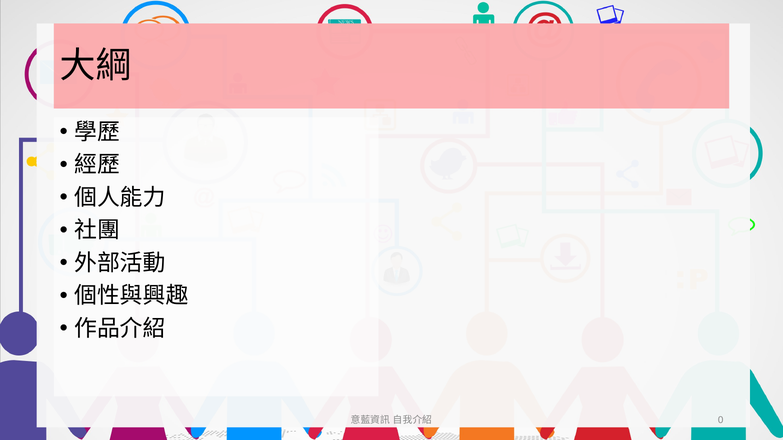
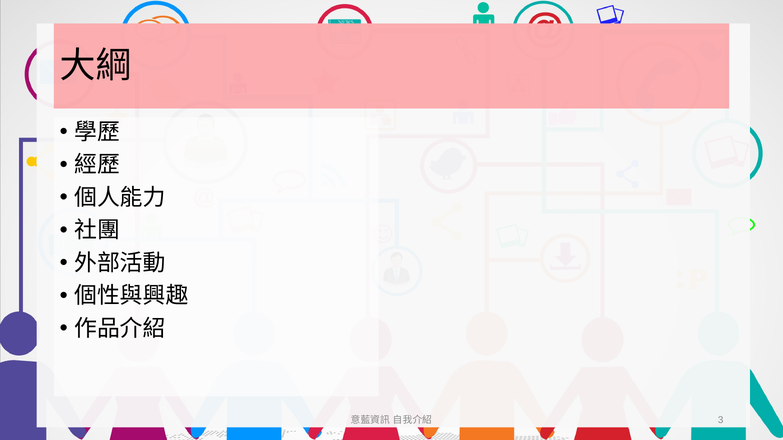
0: 0 -> 3 (721, 421)
